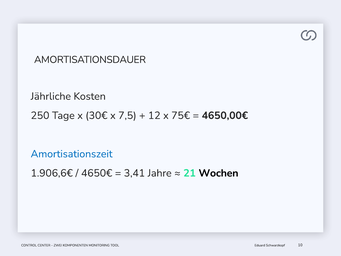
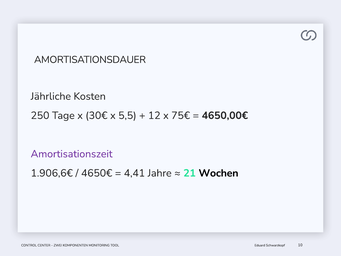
7,5: 7,5 -> 5,5 (127, 115)
Amortisationszeit colour: blue -> purple (72, 154)
3,41: 3,41 -> 4,41 (134, 173)
